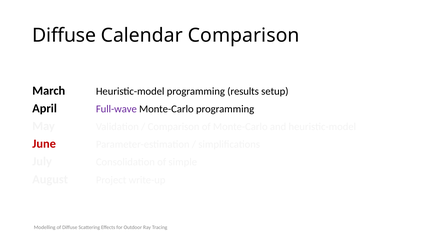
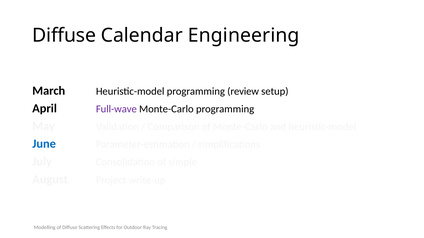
Calendar Comparison: Comparison -> Engineering (244, 36)
results: results -> review (243, 91)
June colour: red -> blue (44, 144)
